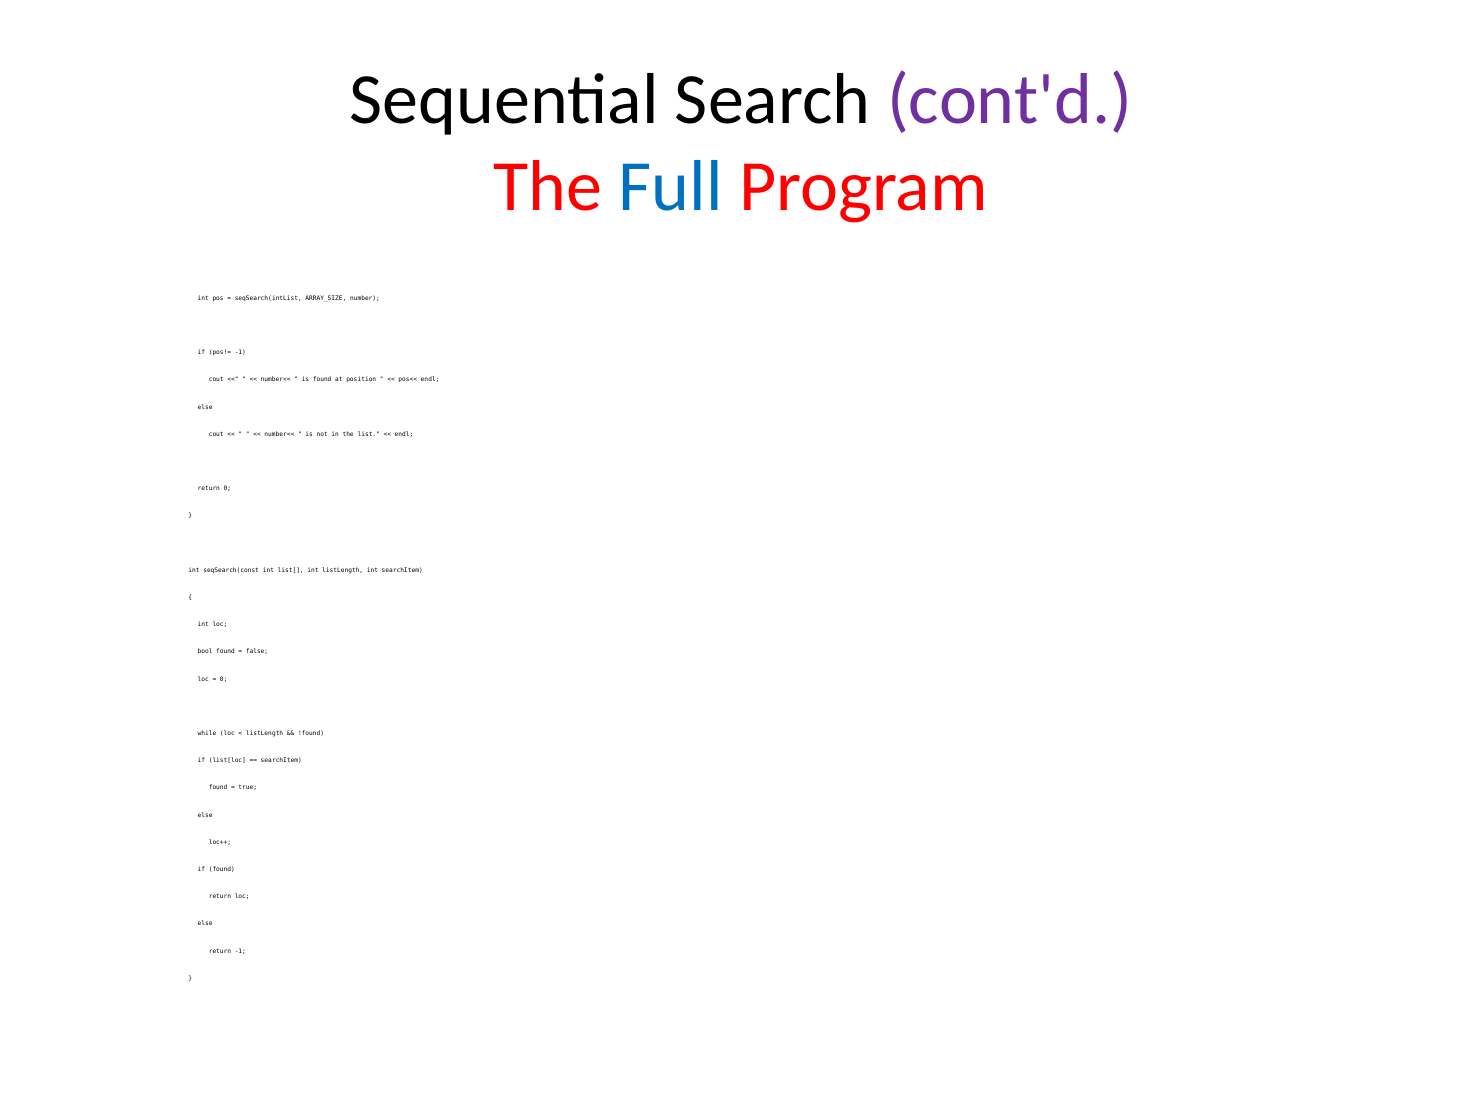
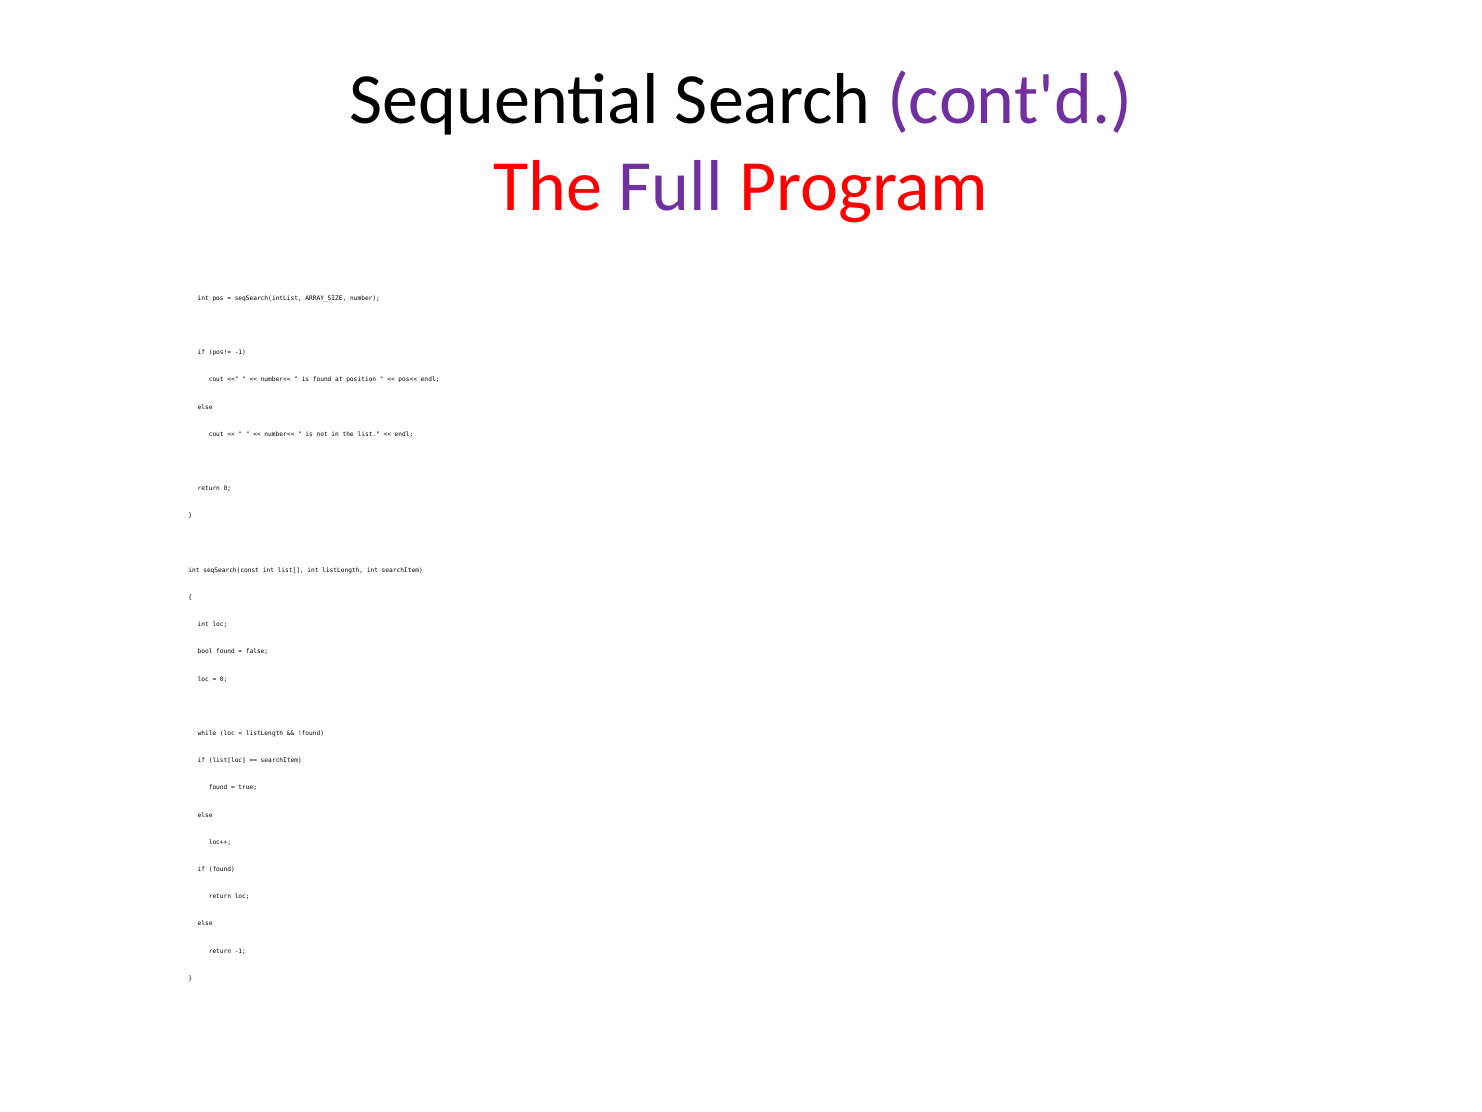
Full colour: blue -> purple (671, 187)
